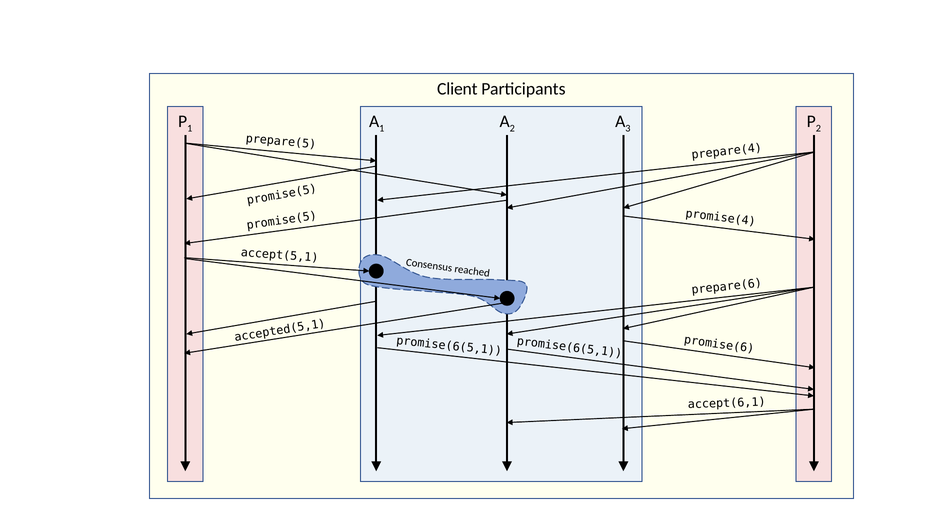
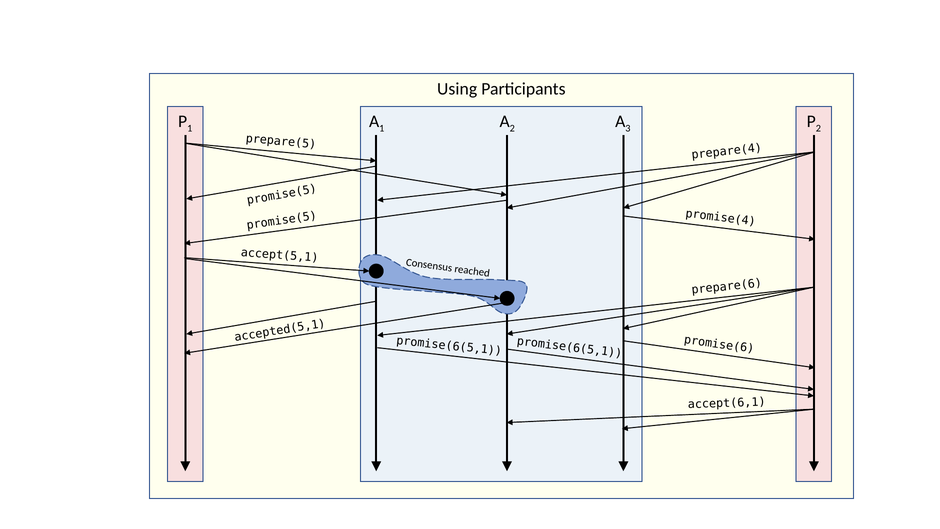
Client: Client -> Using (457, 89)
